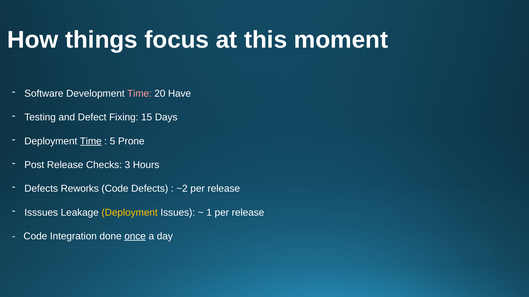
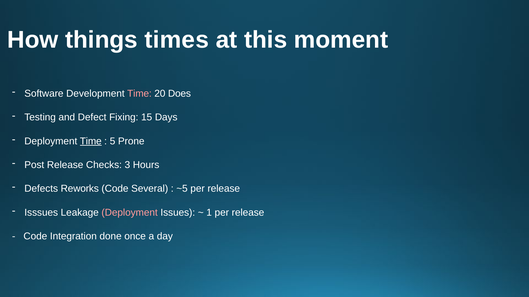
focus: focus -> times (177, 40)
Have: Have -> Does (180, 94)
Code Defects: Defects -> Several (150, 189)
~2: ~2 -> ~5 (182, 189)
Deployment colour: yellow -> pink (130, 213)
once underline: present -> none (135, 237)
